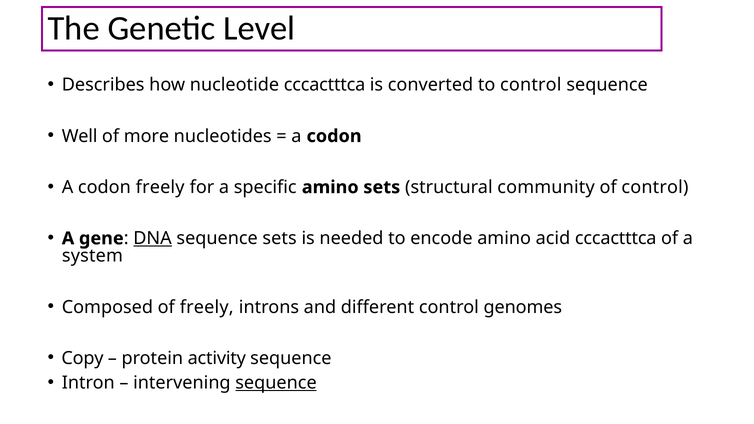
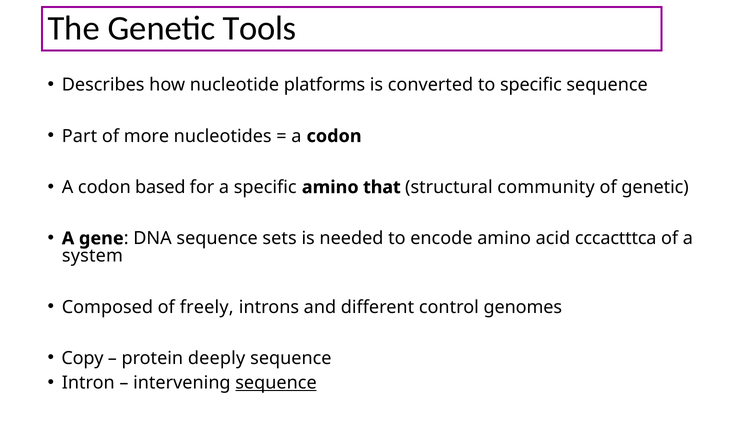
Level: Level -> Tools (259, 28)
nucleotide cccactttca: cccactttca -> platforms (325, 85)
to control: control -> specific (531, 85)
Well: Well -> Part (79, 136)
codon freely: freely -> based (160, 187)
amino sets: sets -> that (382, 187)
of control: control -> genetic (655, 187)
DNA underline: present -> none (153, 238)
activity: activity -> deeply (217, 358)
